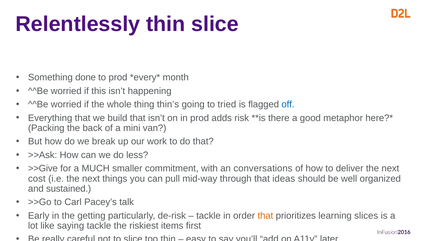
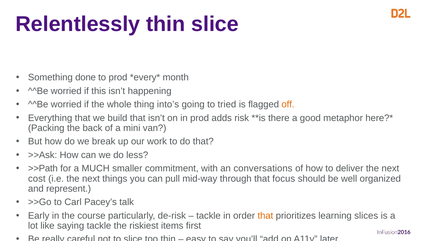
thin’s: thin’s -> into’s (168, 104)
off colour: blue -> orange (288, 104)
>>Give: >>Give -> >>Path (43, 168)
ideas: ideas -> focus (284, 178)
sustained: sustained -> represent (69, 188)
getting: getting -> course (91, 215)
